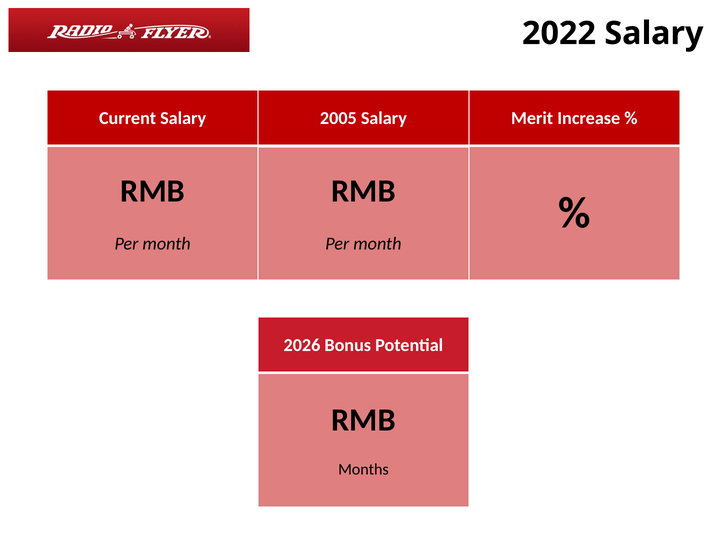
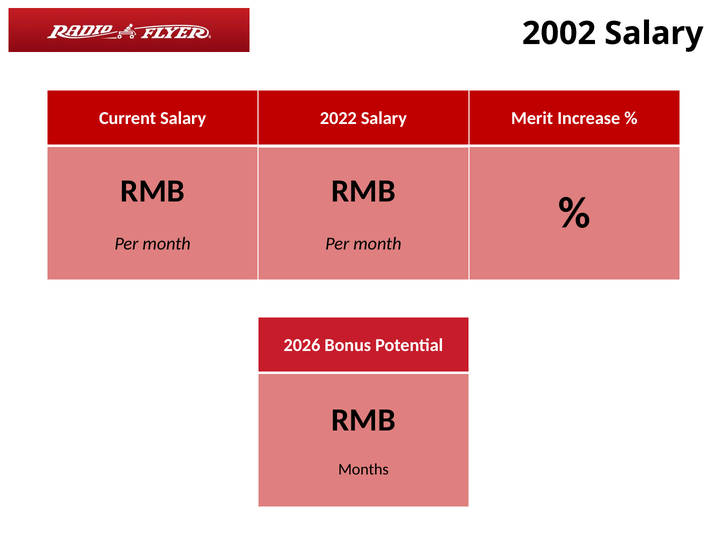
2022: 2022 -> 2002 (559, 33)
2005: 2005 -> 2022 (338, 118)
